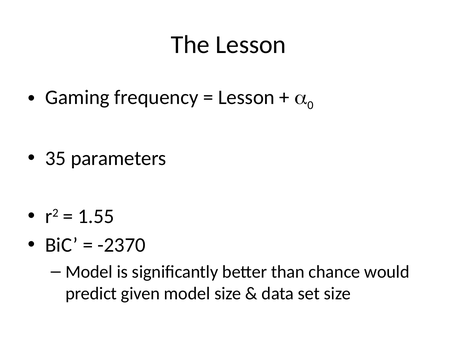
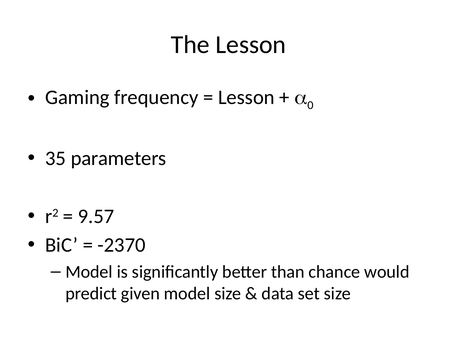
1.55: 1.55 -> 9.57 (96, 216)
